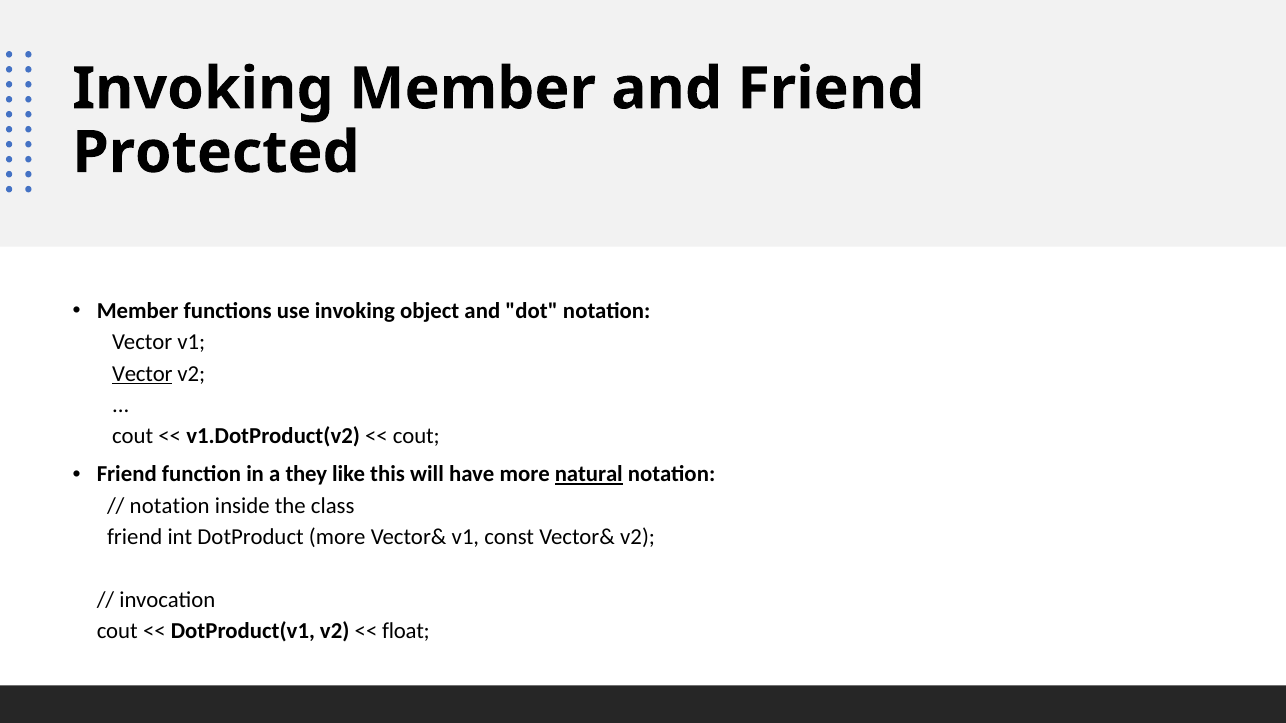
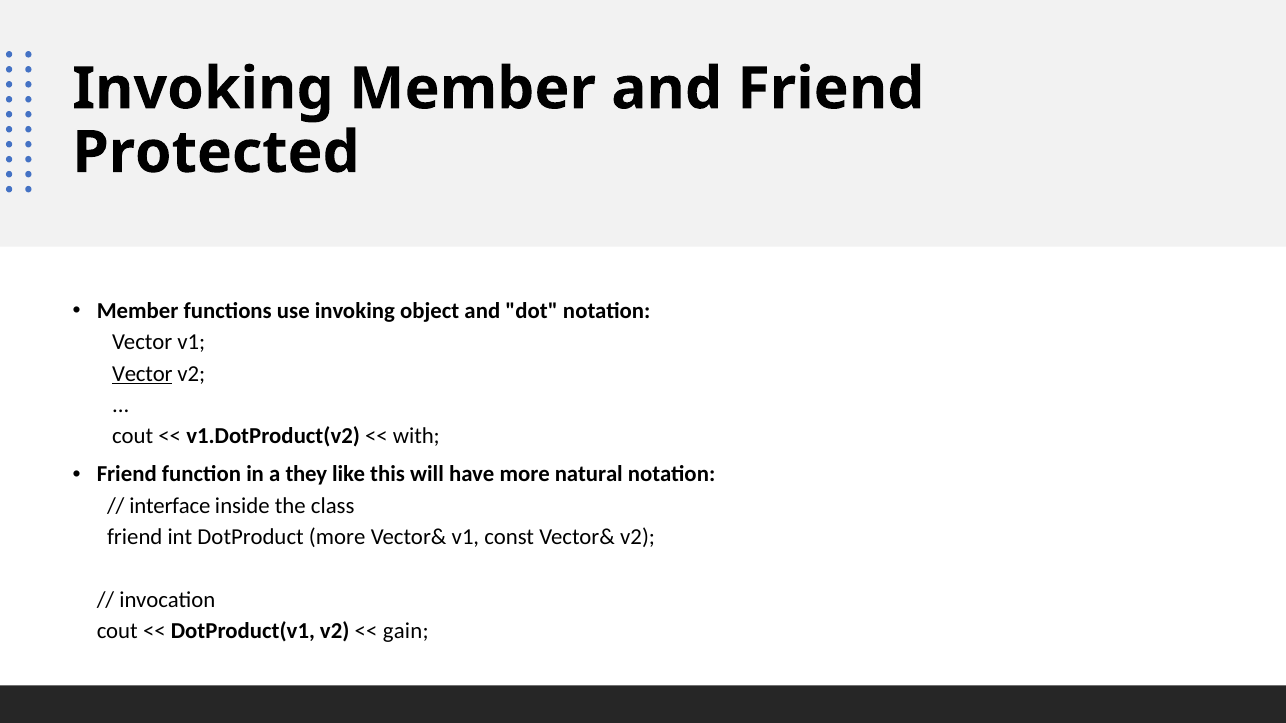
cout: cout -> with (416, 437)
natural underline: present -> none (589, 475)
notation: notation -> interface (170, 506)
float: float -> gain (406, 631)
